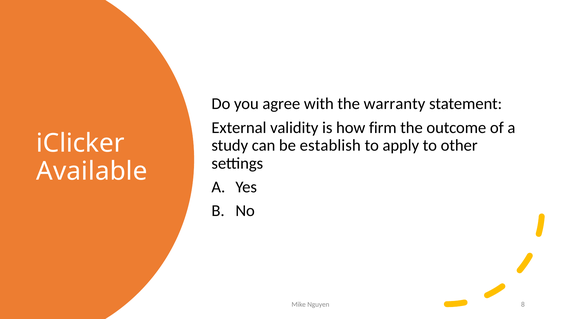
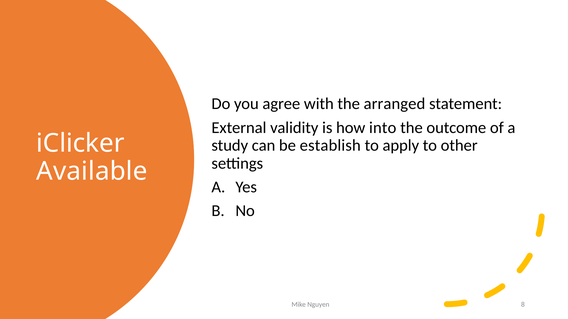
warranty: warranty -> arranged (394, 104)
firm: firm -> into (383, 128)
